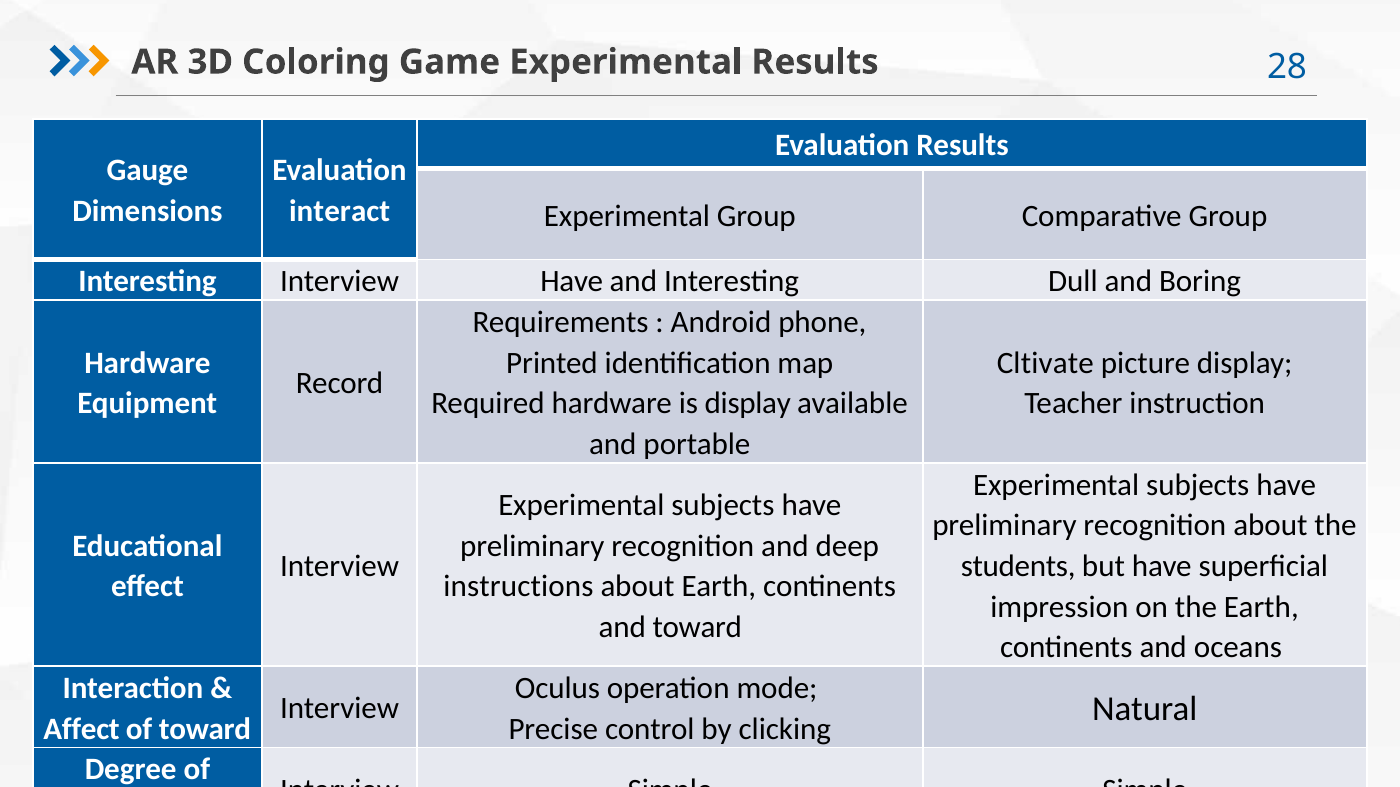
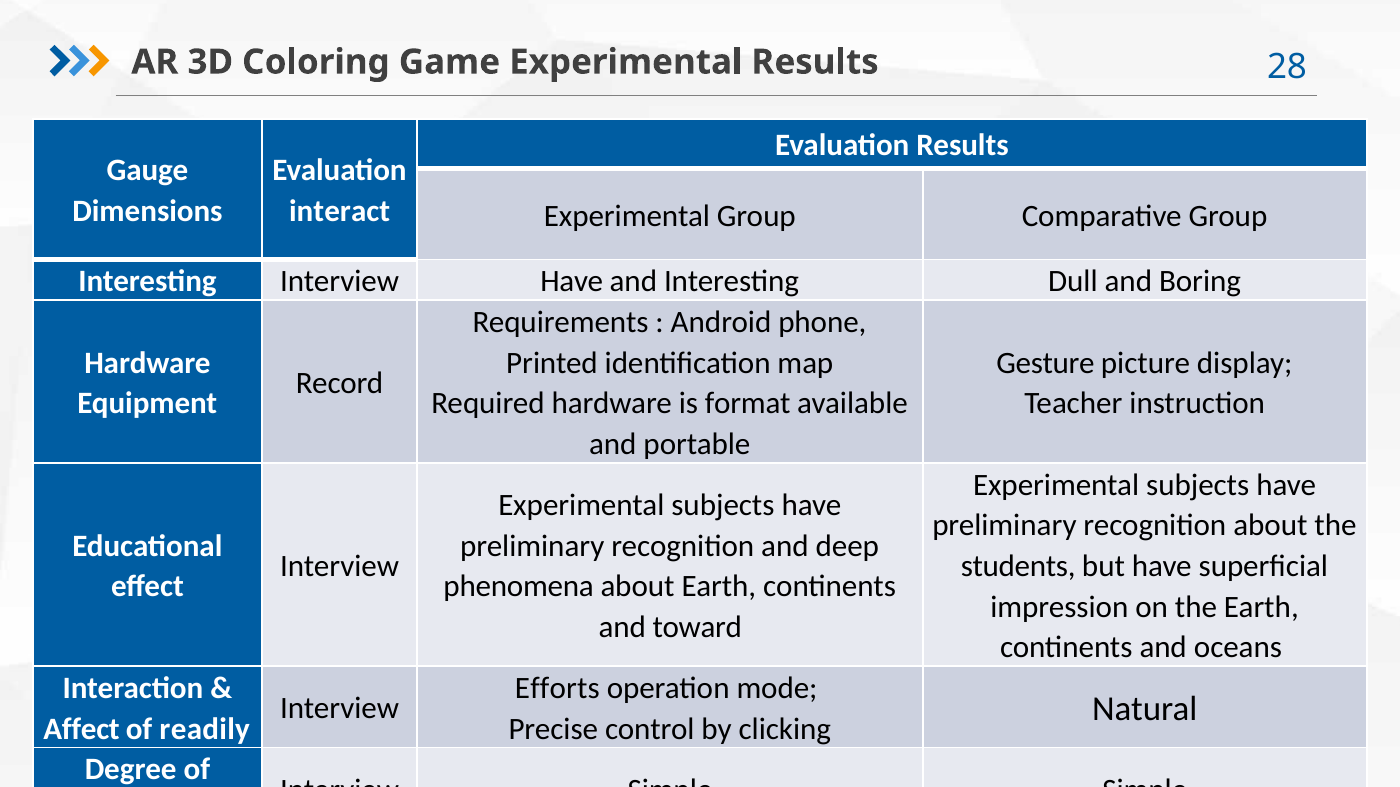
Cltivate: Cltivate -> Gesture (1046, 363)
is display: display -> format (748, 404)
instructions: instructions -> phenomena (519, 587)
Oculus: Oculus -> Efforts (557, 689)
of toward: toward -> readily (205, 729)
